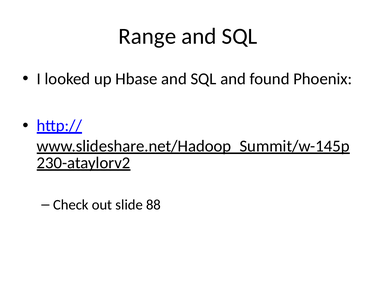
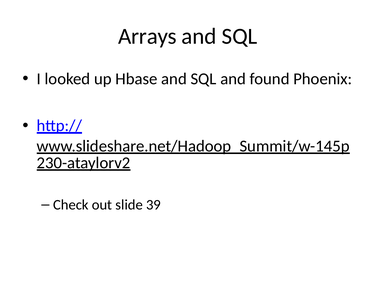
Range: Range -> Arrays (147, 36)
88: 88 -> 39 (153, 205)
